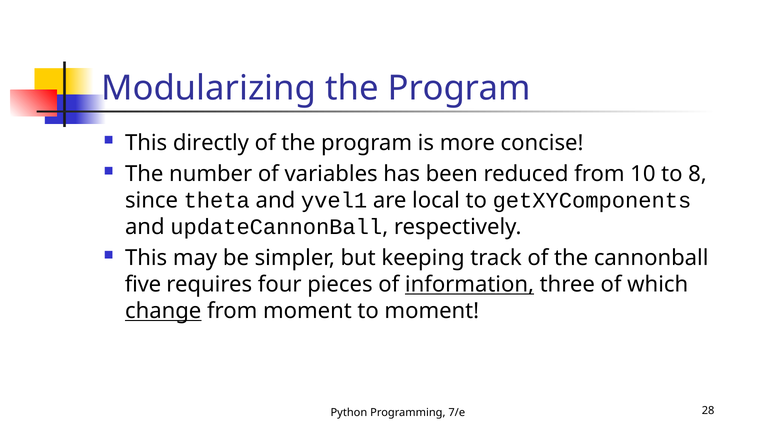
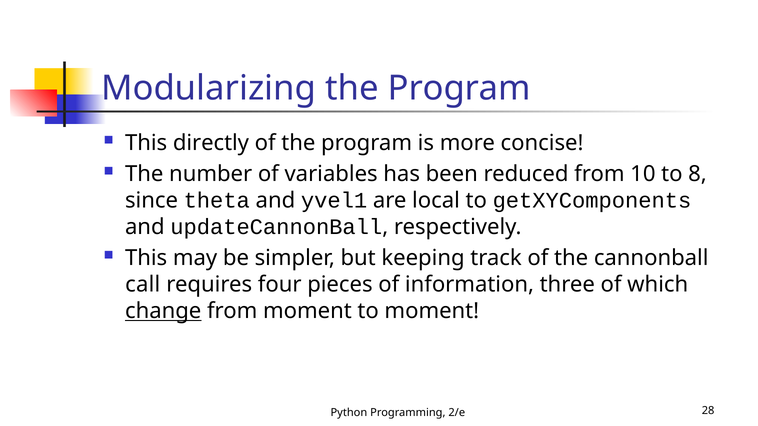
five: five -> call (143, 285)
information underline: present -> none (469, 285)
7/e: 7/e -> 2/e (457, 413)
